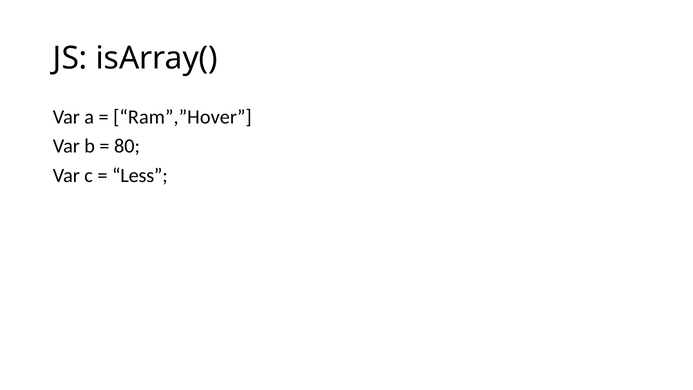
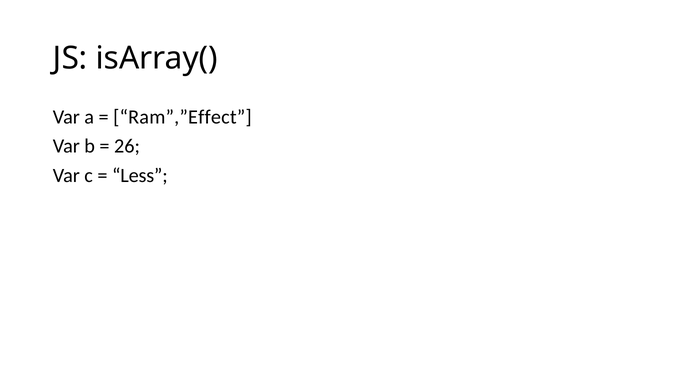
Ram”,”Hover: Ram”,”Hover -> Ram”,”Effect (182, 117)
80: 80 -> 26 (127, 146)
